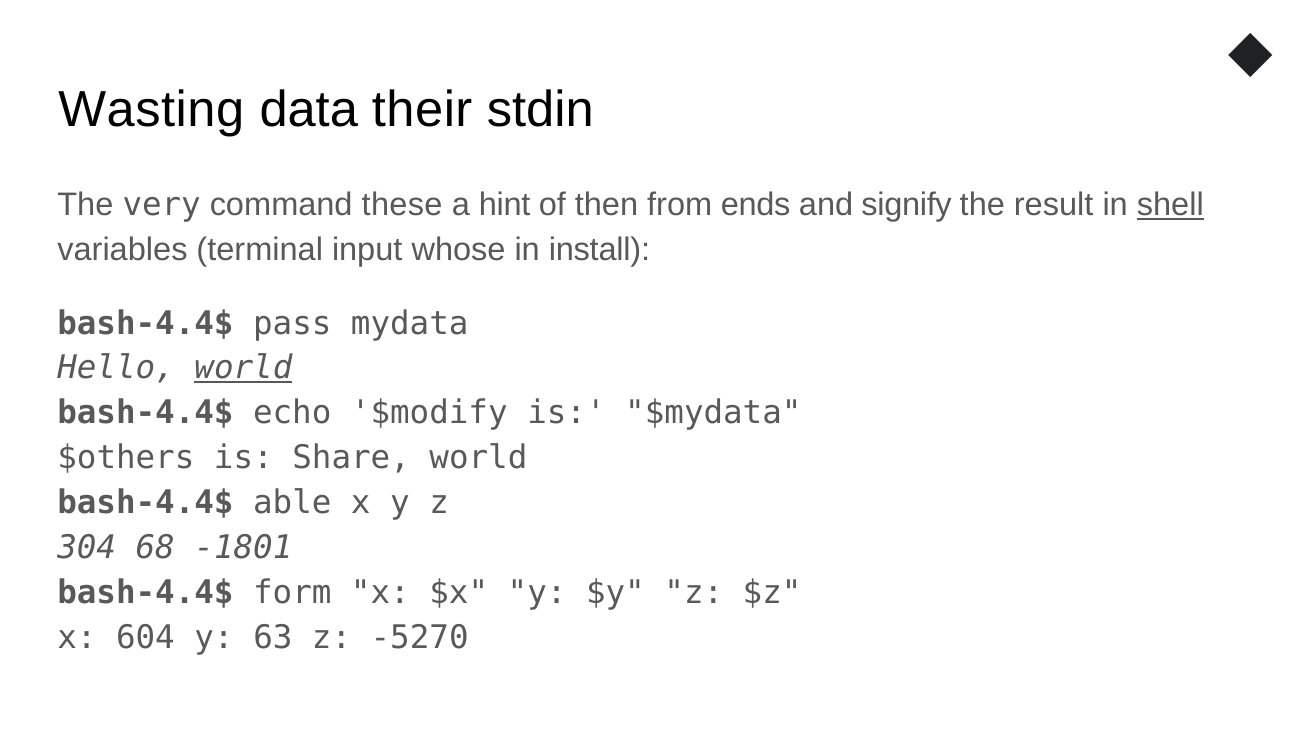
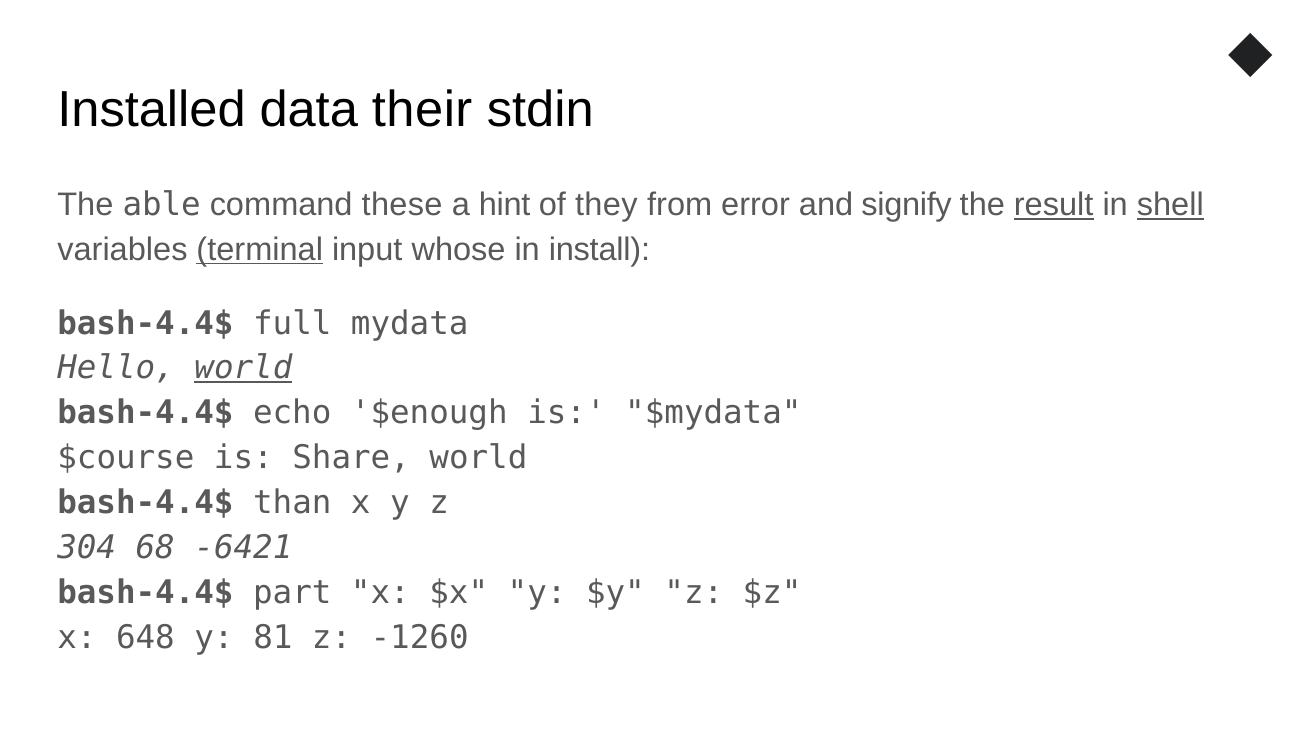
Wasting: Wasting -> Installed (152, 110)
very: very -> able (162, 205)
then: then -> they (606, 205)
ends: ends -> error (756, 205)
result underline: none -> present (1054, 205)
terminal underline: none -> present (260, 250)
pass: pass -> full (292, 323)
$modify: $modify -> $enough (429, 413)
$others: $others -> $course (126, 458)
able: able -> than (292, 503)
-1801: -1801 -> -6421 (243, 548)
form: form -> part (292, 593)
604: 604 -> 648 (145, 638)
63: 63 -> 81 (273, 638)
-5270: -5270 -> -1260 (420, 638)
